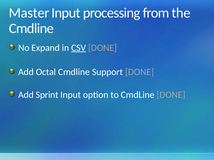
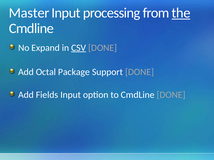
the underline: none -> present (181, 13)
Octal Cmdline: Cmdline -> Package (74, 72)
Sprint: Sprint -> Fields (47, 95)
